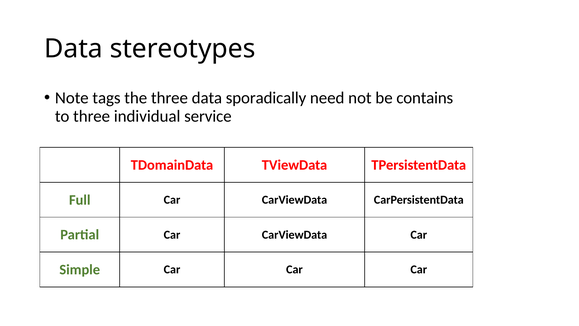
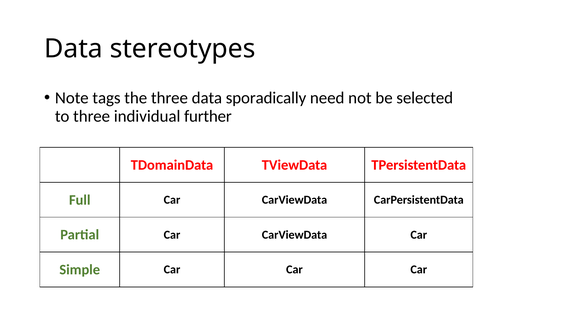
contains: contains -> selected (425, 98)
service: service -> further (208, 116)
